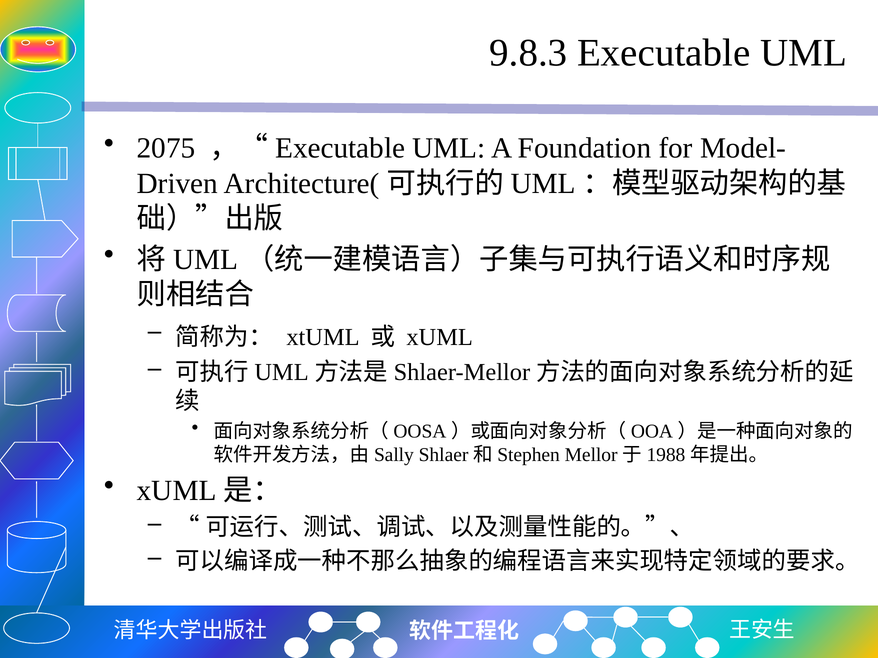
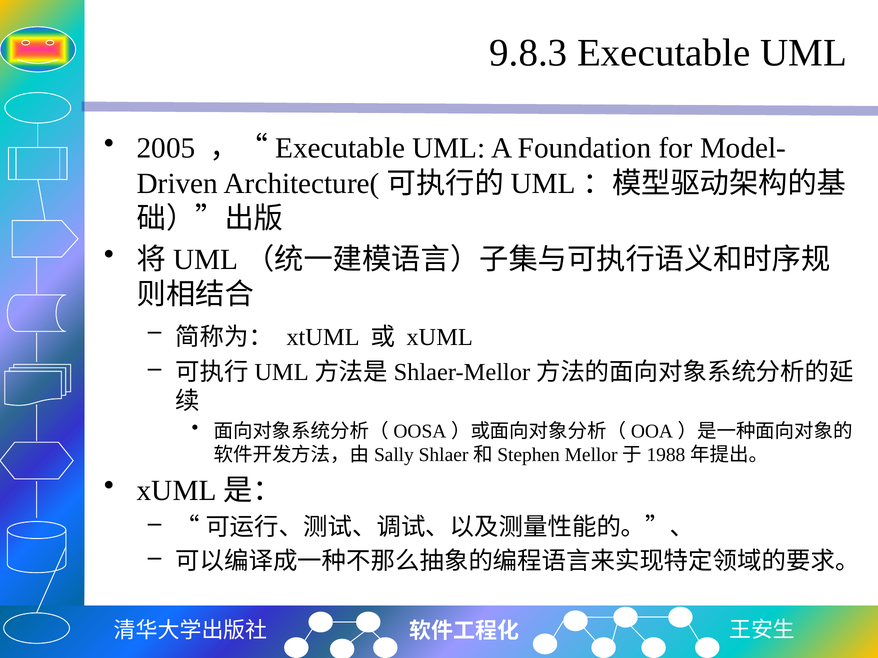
2075: 2075 -> 2005 (166, 148)
